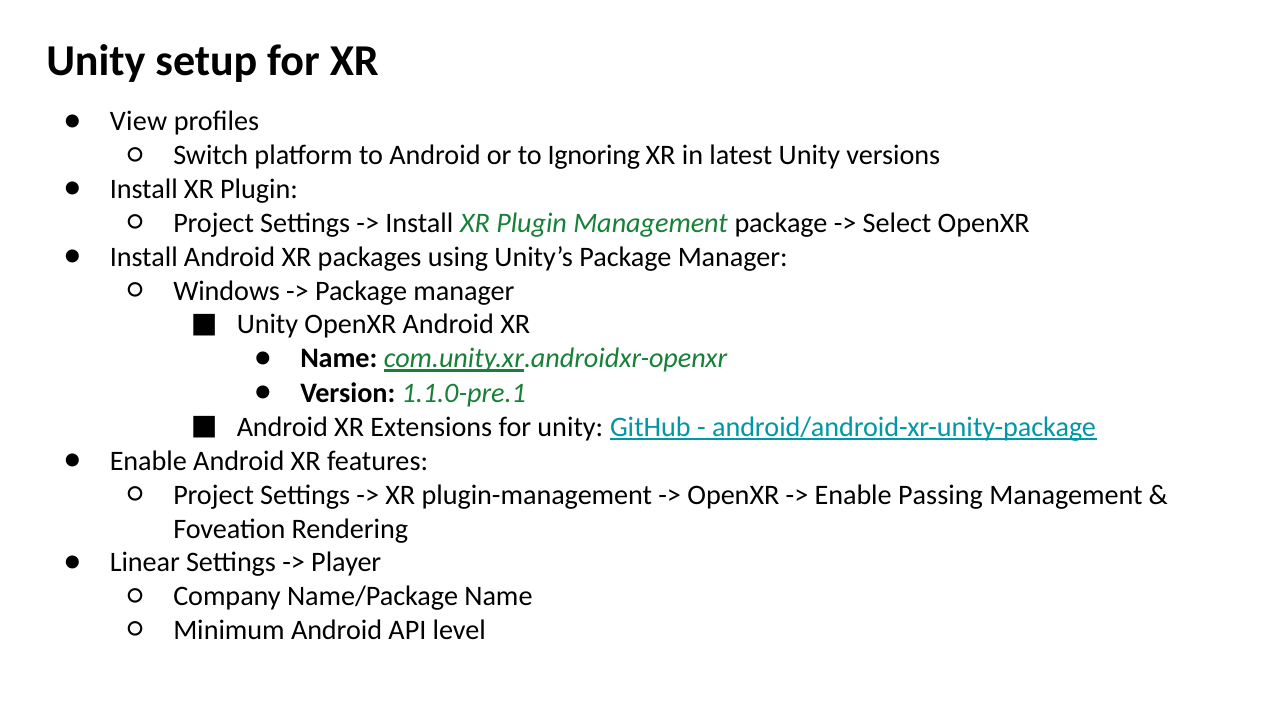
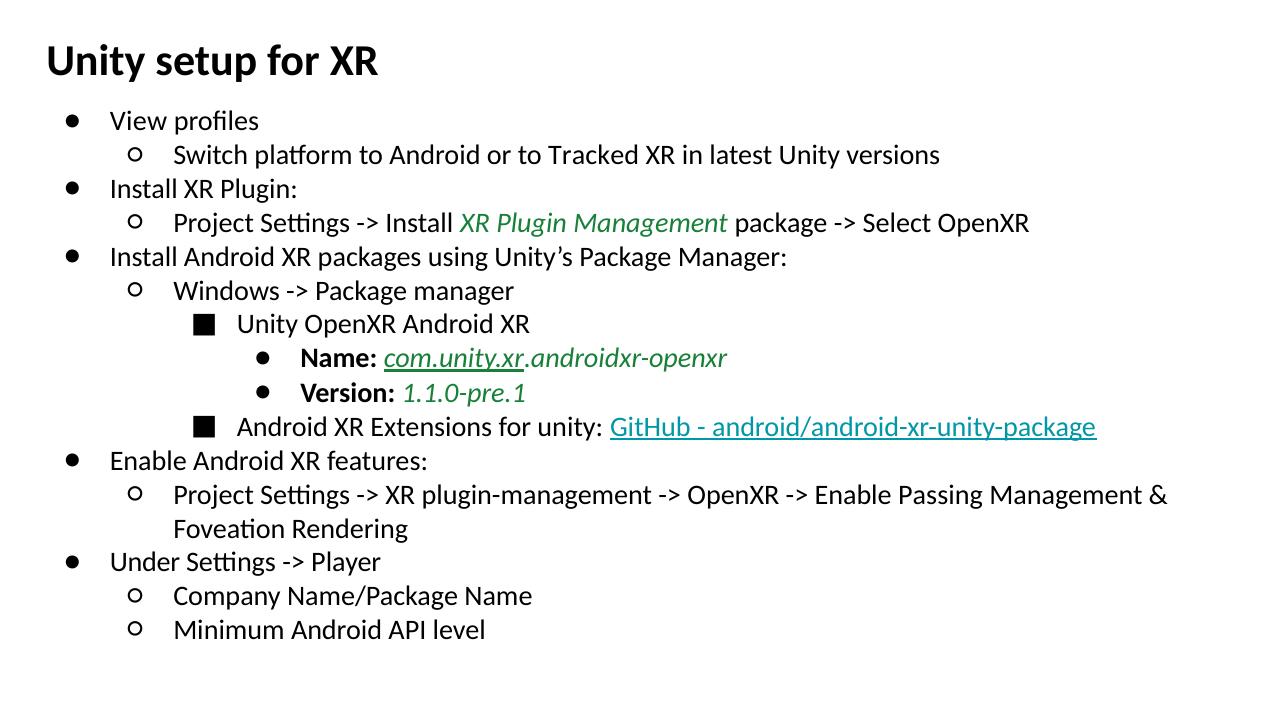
Ignoring: Ignoring -> Tracked (594, 155)
Linear: Linear -> Under (145, 563)
